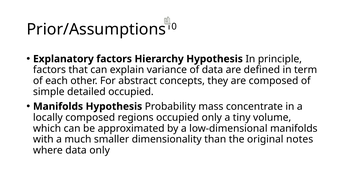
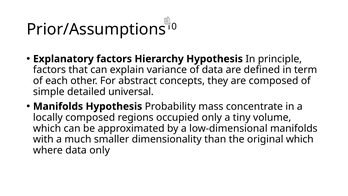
detailed occupied: occupied -> universal (131, 92)
original notes: notes -> which (300, 139)
